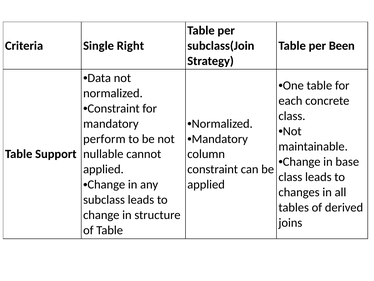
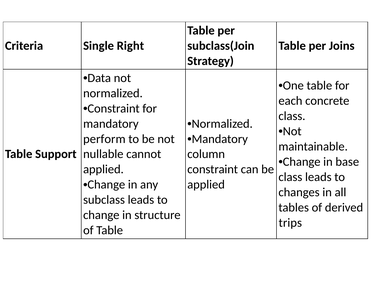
Been: Been -> Joins (342, 46)
joins: joins -> trips (290, 222)
